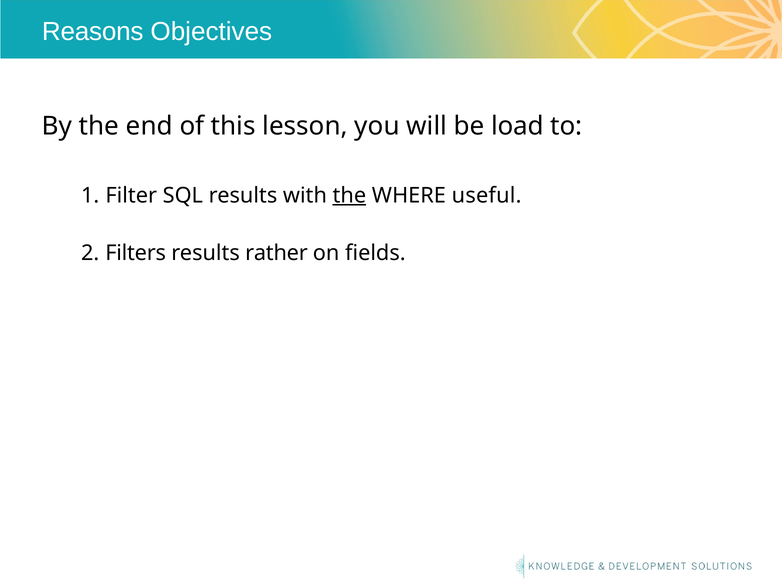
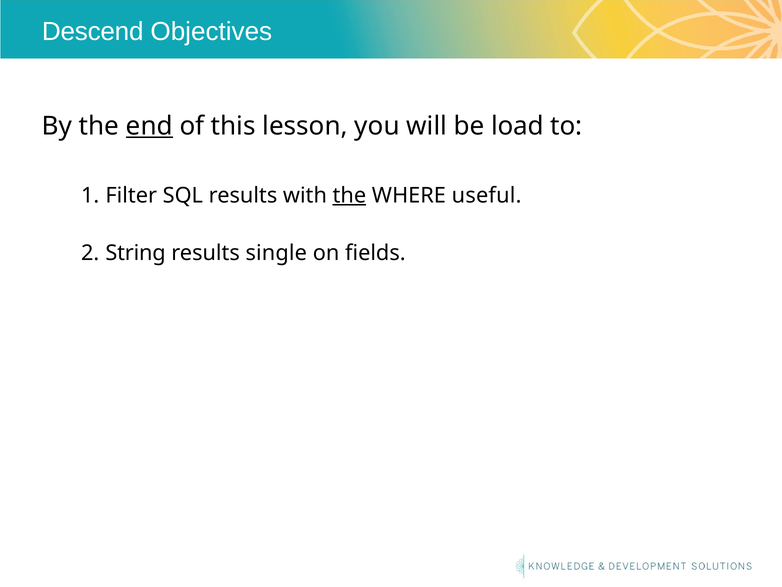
Reasons: Reasons -> Descend (93, 32)
end underline: none -> present (149, 126)
Filters: Filters -> String (136, 253)
rather: rather -> single (276, 253)
